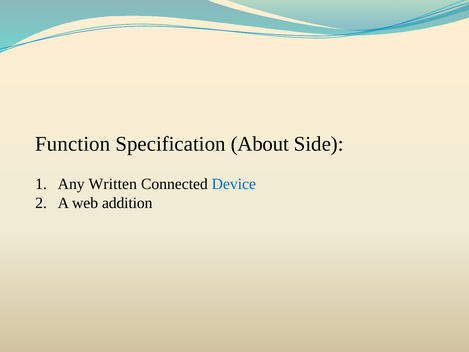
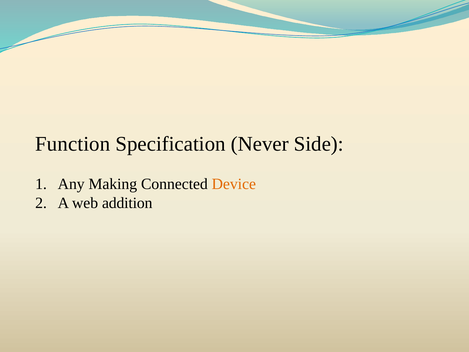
About: About -> Never (260, 144)
Written: Written -> Making (113, 184)
Device colour: blue -> orange (234, 184)
